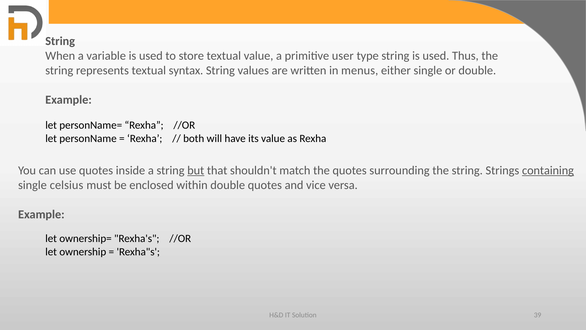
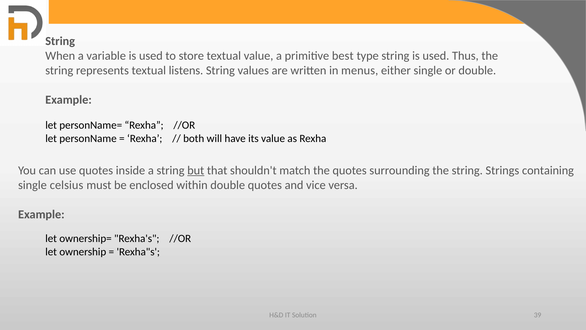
user: user -> best (343, 56)
syntax: syntax -> listens (186, 70)
containing underline: present -> none (548, 170)
